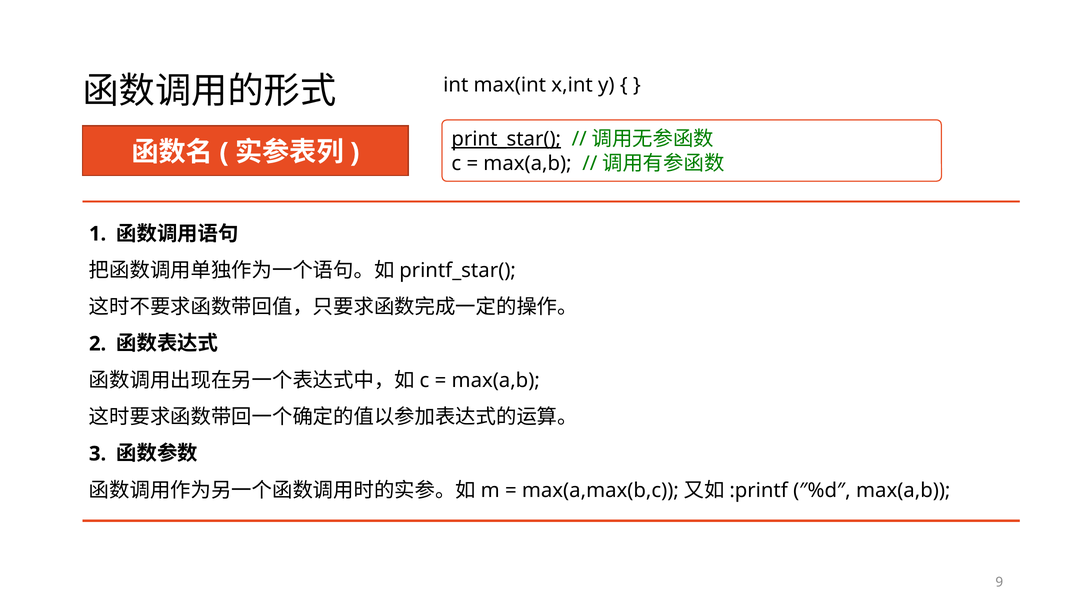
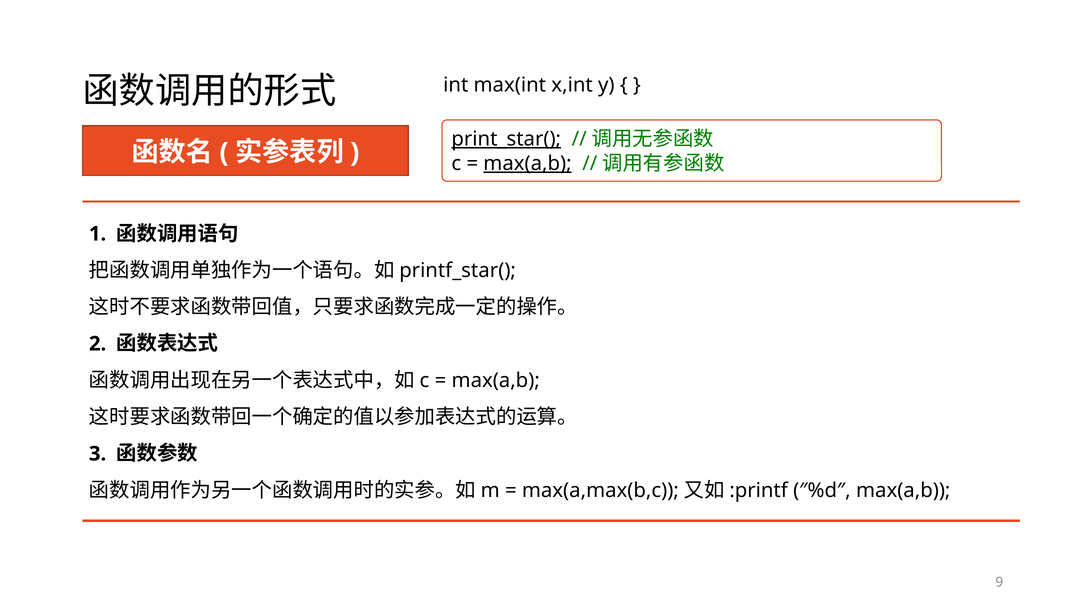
max(a,b underline: none -> present (528, 163)
